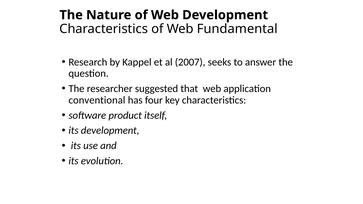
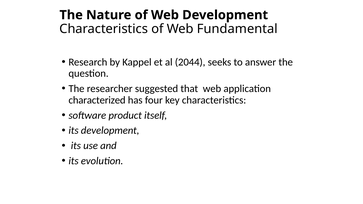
2007: 2007 -> 2044 (190, 62)
conventional: conventional -> characterized (97, 100)
